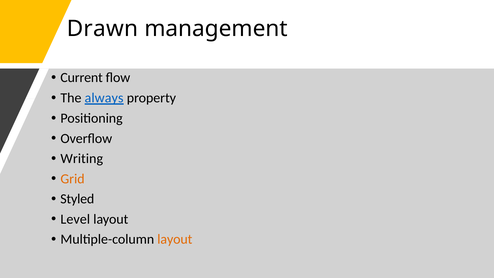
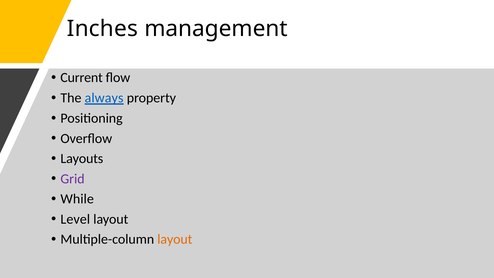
Drawn: Drawn -> Inches (102, 29)
Writing: Writing -> Layouts (82, 159)
Grid colour: orange -> purple (73, 179)
Styled: Styled -> While (77, 199)
